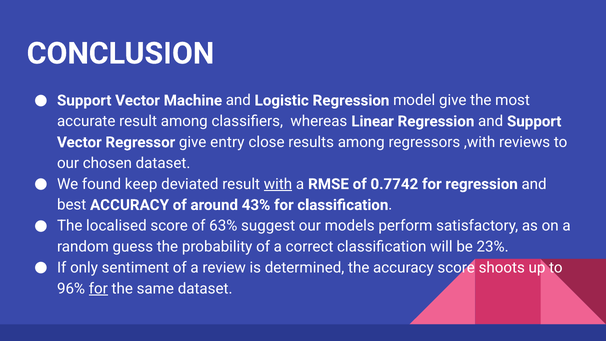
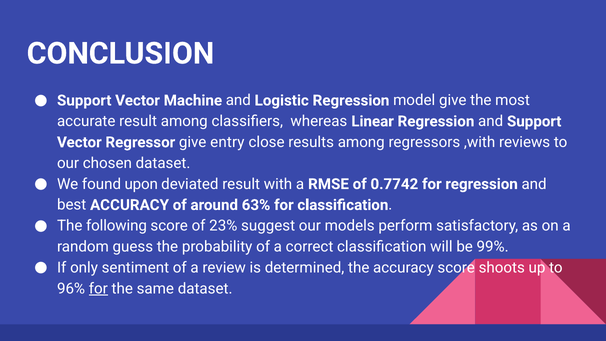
keep: keep -> upon (141, 184)
with underline: present -> none (278, 184)
43%: 43% -> 63% (256, 205)
localised: localised -> following (116, 226)
63%: 63% -> 23% (223, 226)
23%: 23% -> 99% (493, 247)
